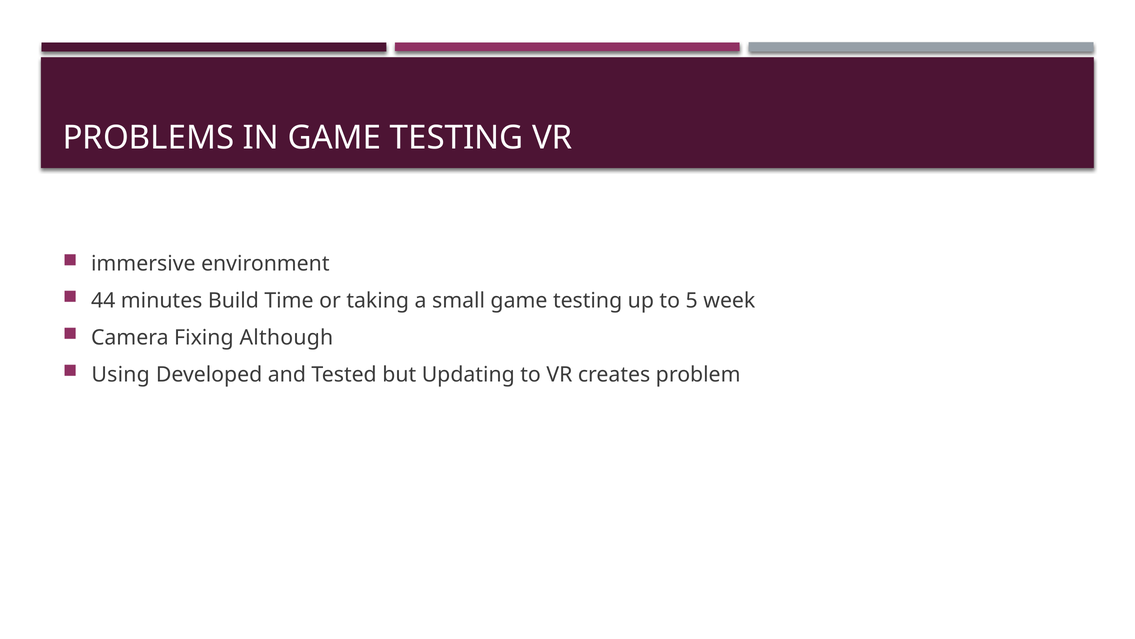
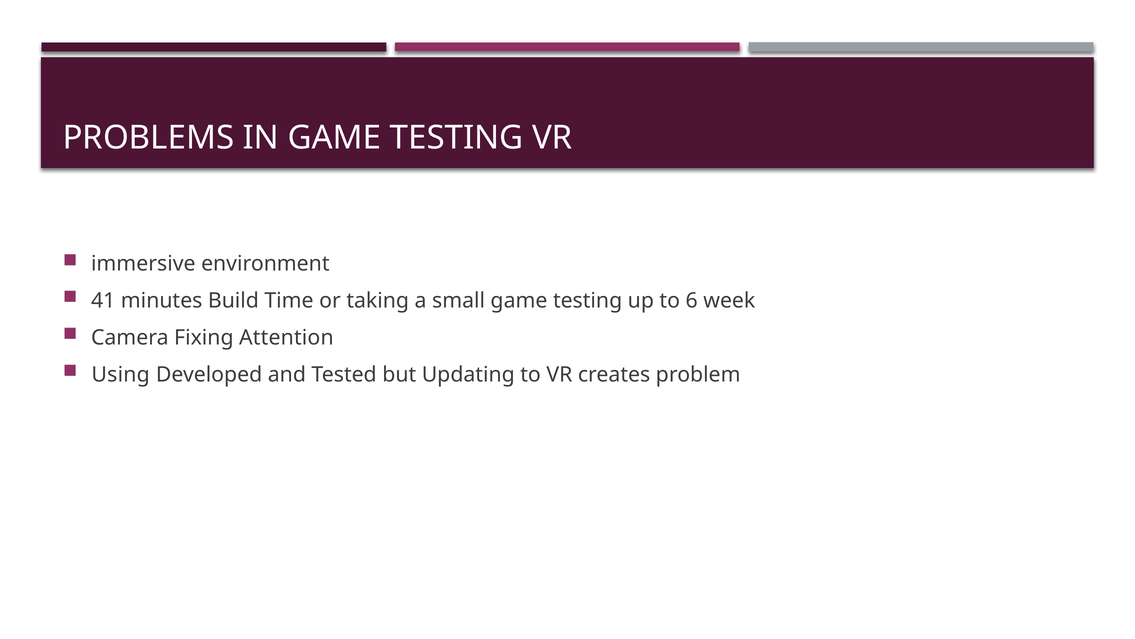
44: 44 -> 41 (103, 300)
5: 5 -> 6 (692, 300)
Although: Although -> Attention (286, 337)
